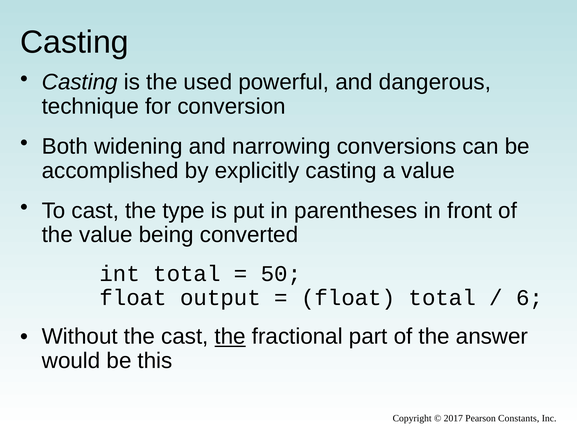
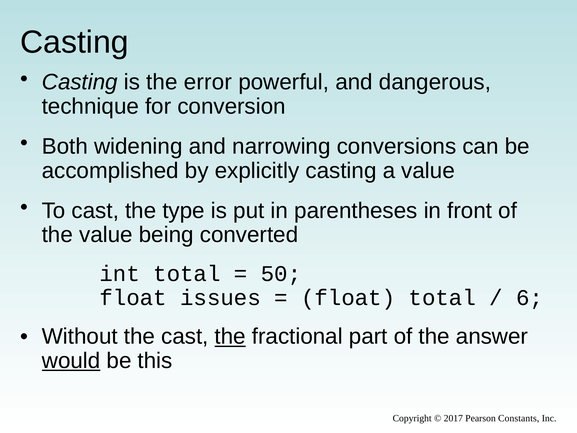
used: used -> error (208, 82)
output: output -> issues (220, 298)
would underline: none -> present (71, 361)
